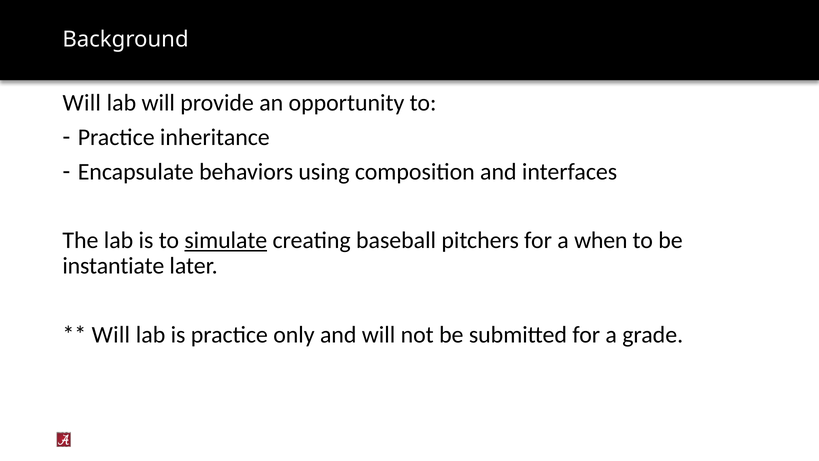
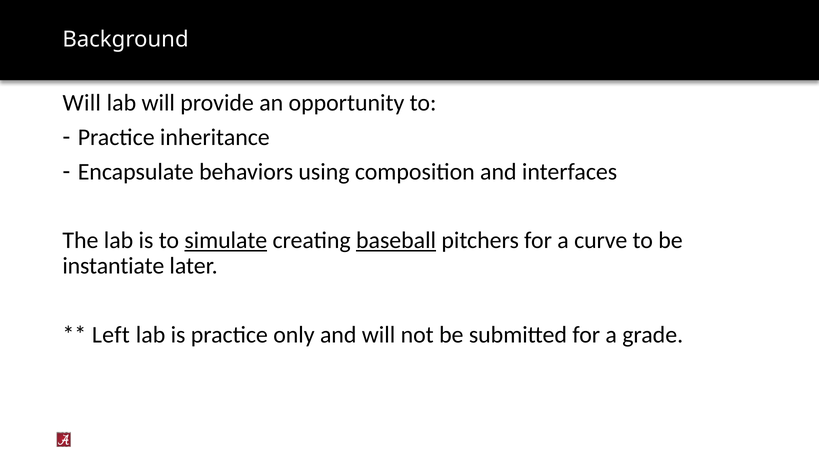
baseball underline: none -> present (396, 240)
when: when -> curve (601, 240)
Will: Will -> Left (111, 334)
